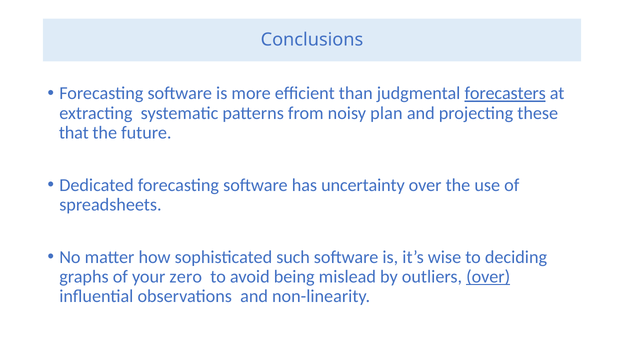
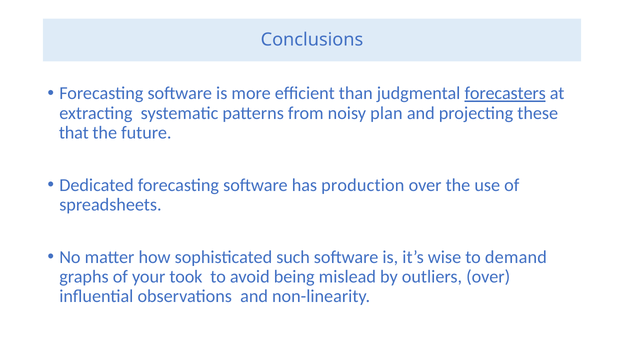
uncertainty: uncertainty -> production (363, 185)
deciding: deciding -> demand (516, 257)
zero: zero -> took (186, 277)
over underline: present -> none (488, 277)
